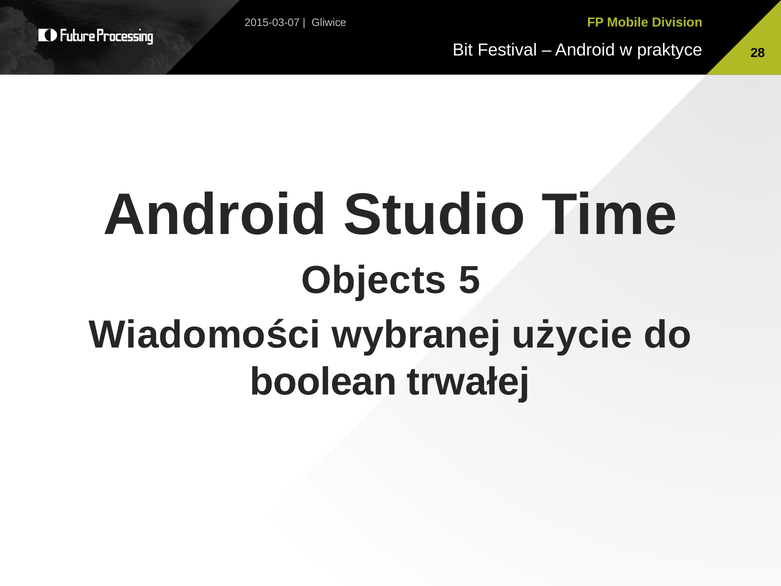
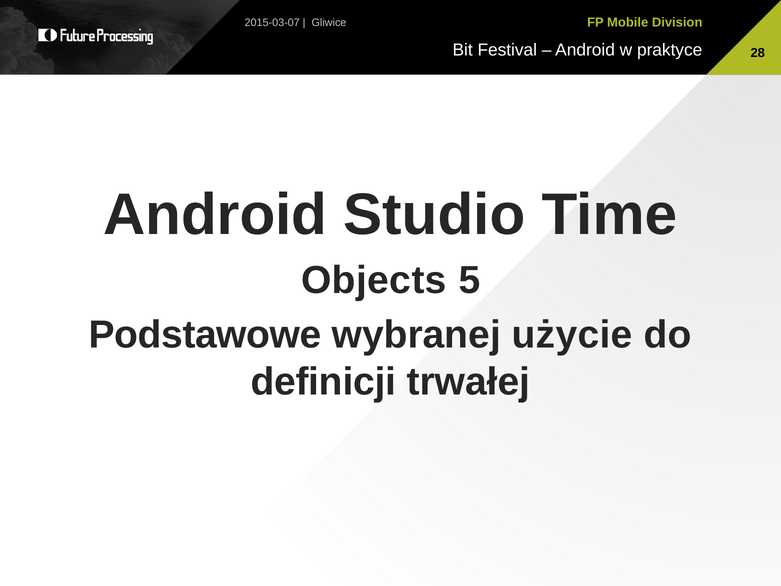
Wiadomości: Wiadomości -> Podstawowe (205, 335)
boolean: boolean -> definicji (323, 382)
